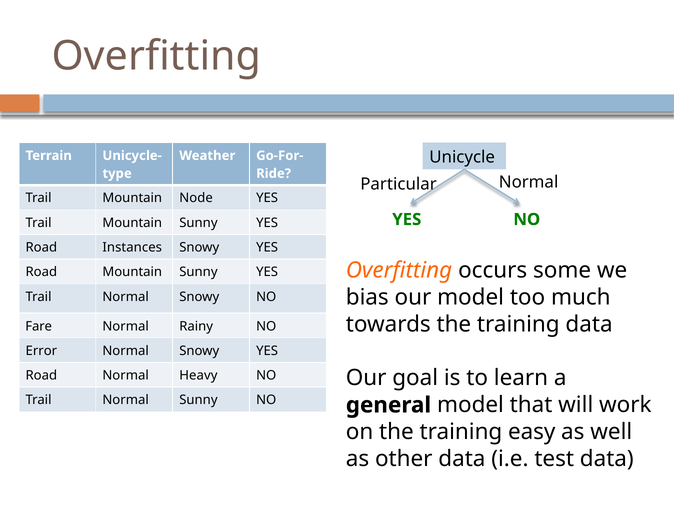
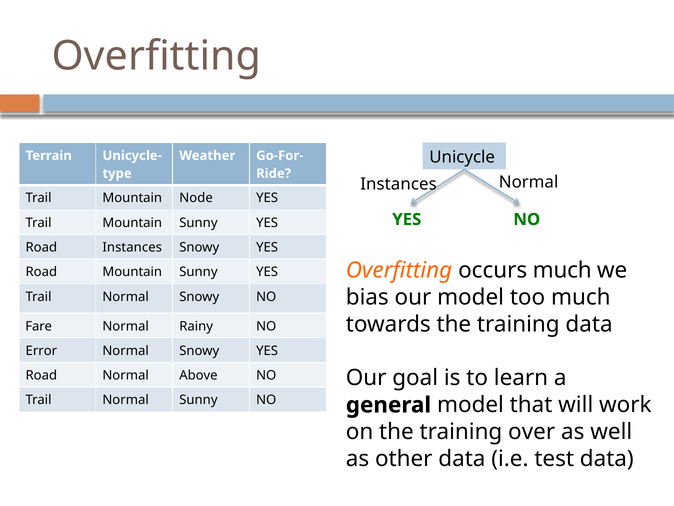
Particular: Particular -> Instances (398, 184)
occurs some: some -> much (562, 270)
Heavy: Heavy -> Above (198, 375)
easy: easy -> over (532, 432)
